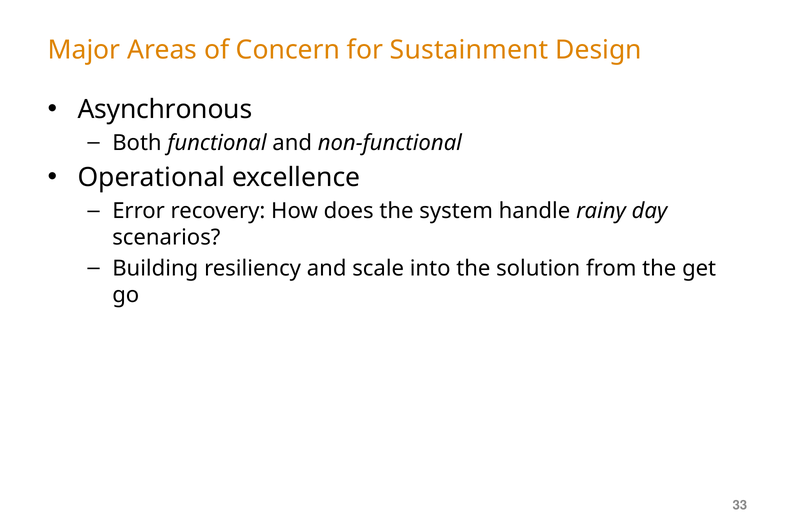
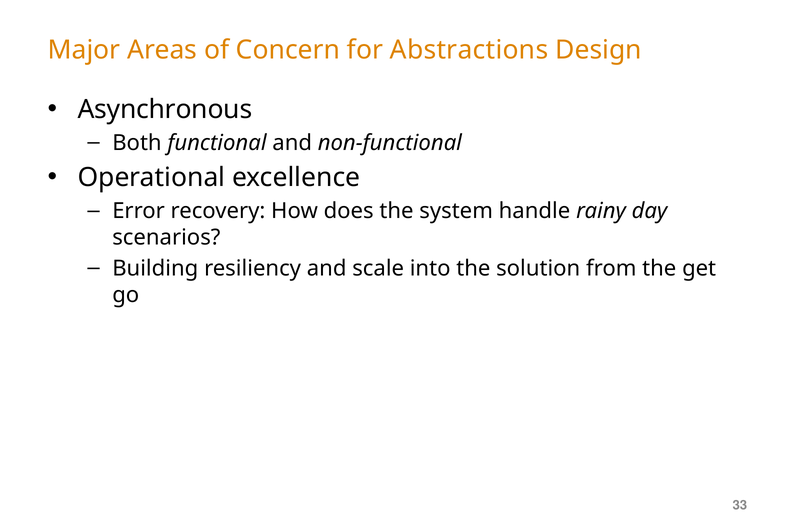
Sustainment: Sustainment -> Abstractions (469, 50)
